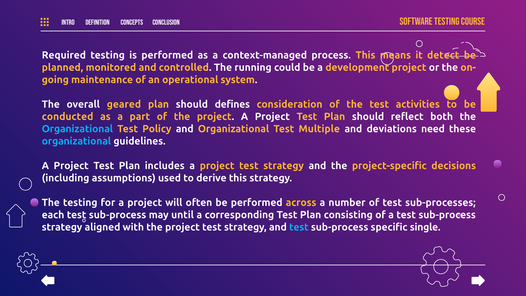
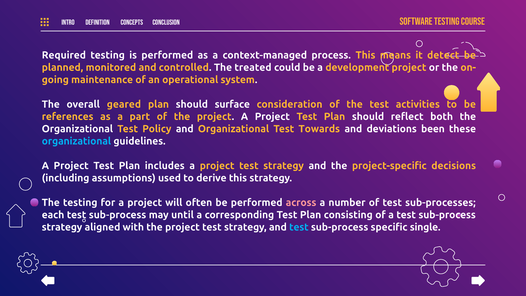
running: running -> treated (253, 67)
defines: defines -> surface (232, 104)
conducted: conducted -> references (68, 116)
Organizational colour: light blue -> white (77, 129)
Multiple: Multiple -> Towards (319, 129)
need: need -> been (433, 129)
across colour: yellow -> pink (301, 202)
